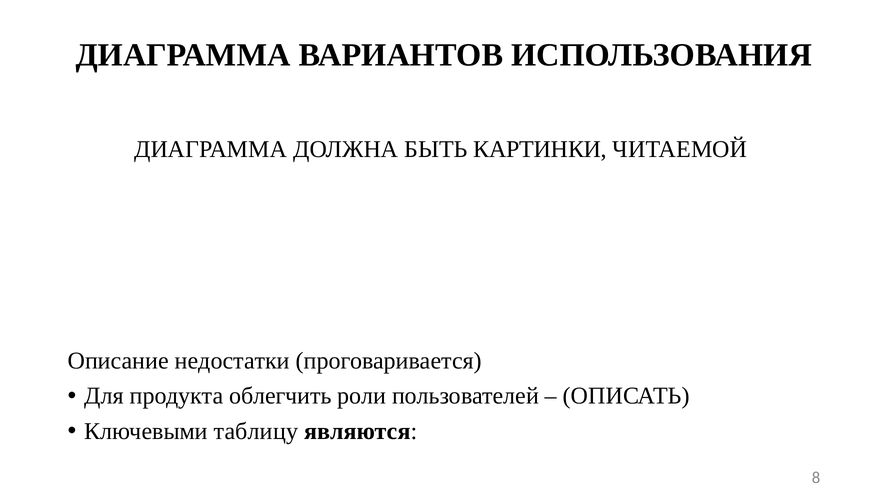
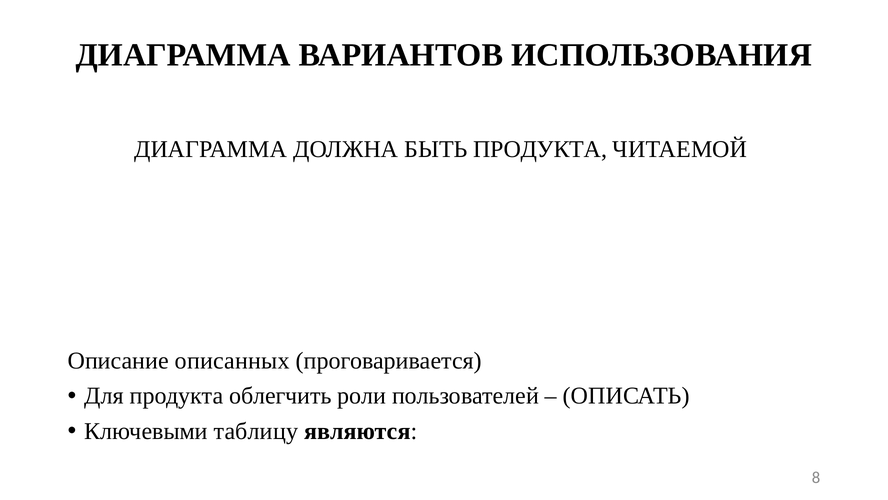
БЫТЬ КАРТИНКИ: КАРТИНКИ -> ПРОДУКТА (540, 149)
недостатки: недостатки -> описанных (232, 360)
